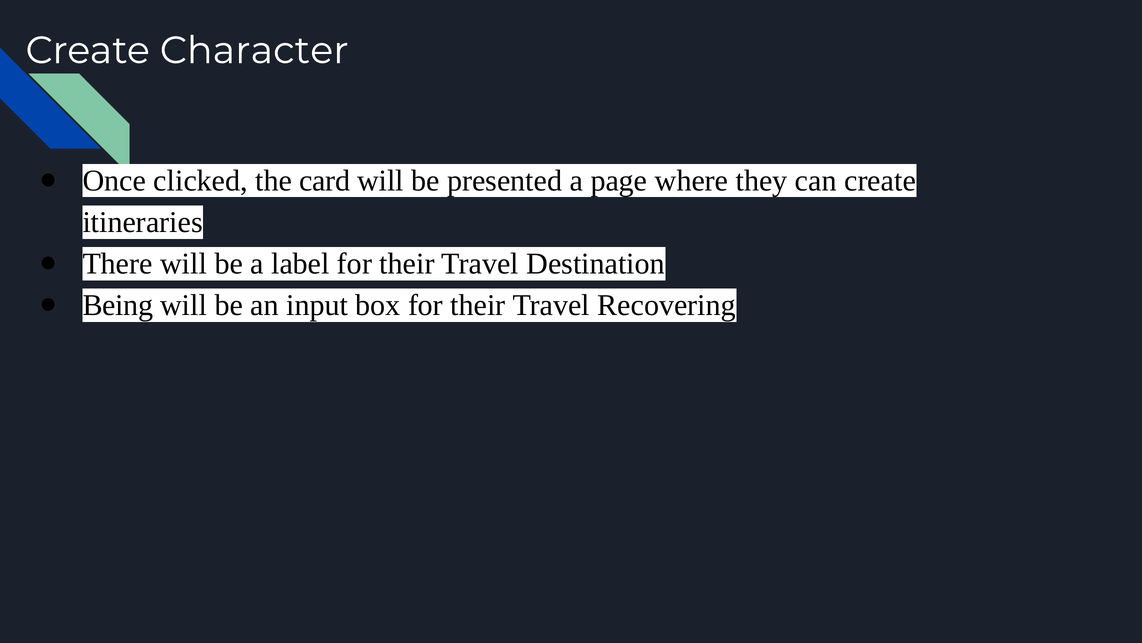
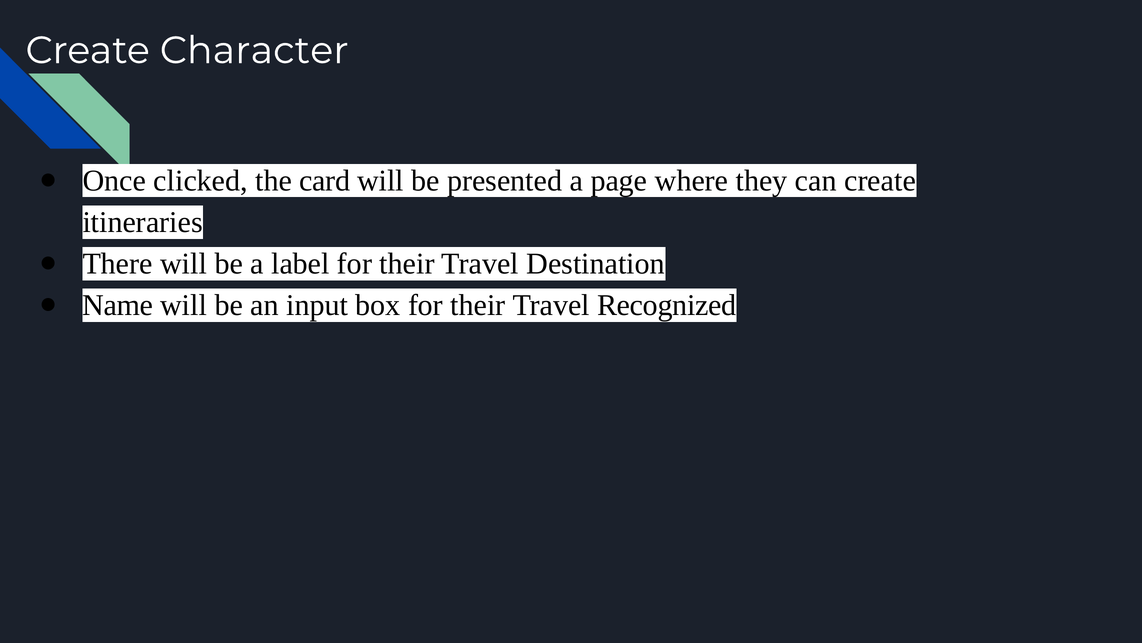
Being: Being -> Name (118, 305)
Recovering: Recovering -> Recognized (667, 305)
